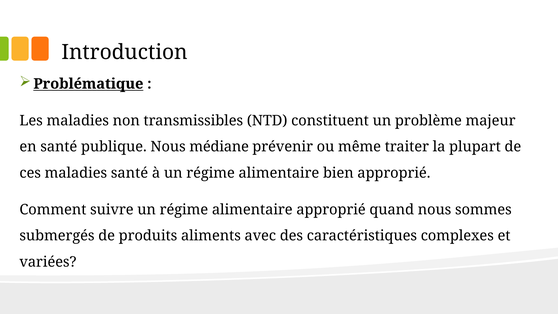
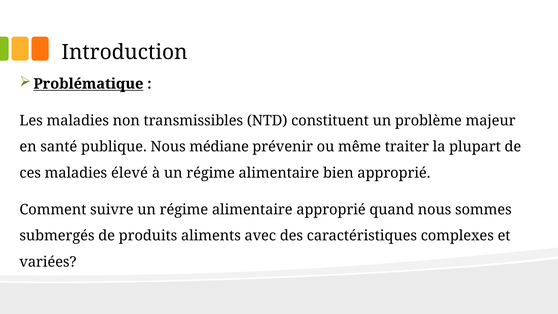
maladies santé: santé -> élevé (129, 173)
